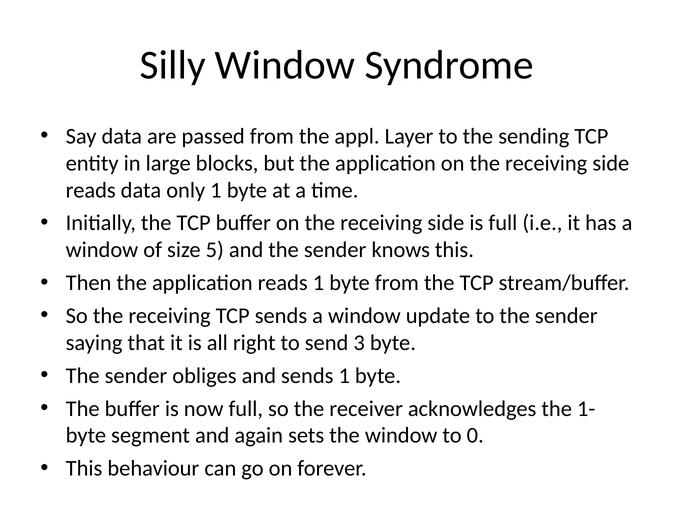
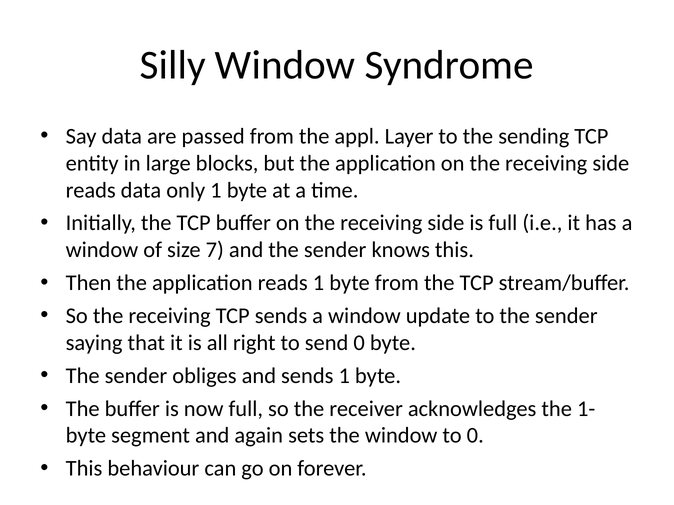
5: 5 -> 7 (215, 250)
send 3: 3 -> 0 (359, 343)
